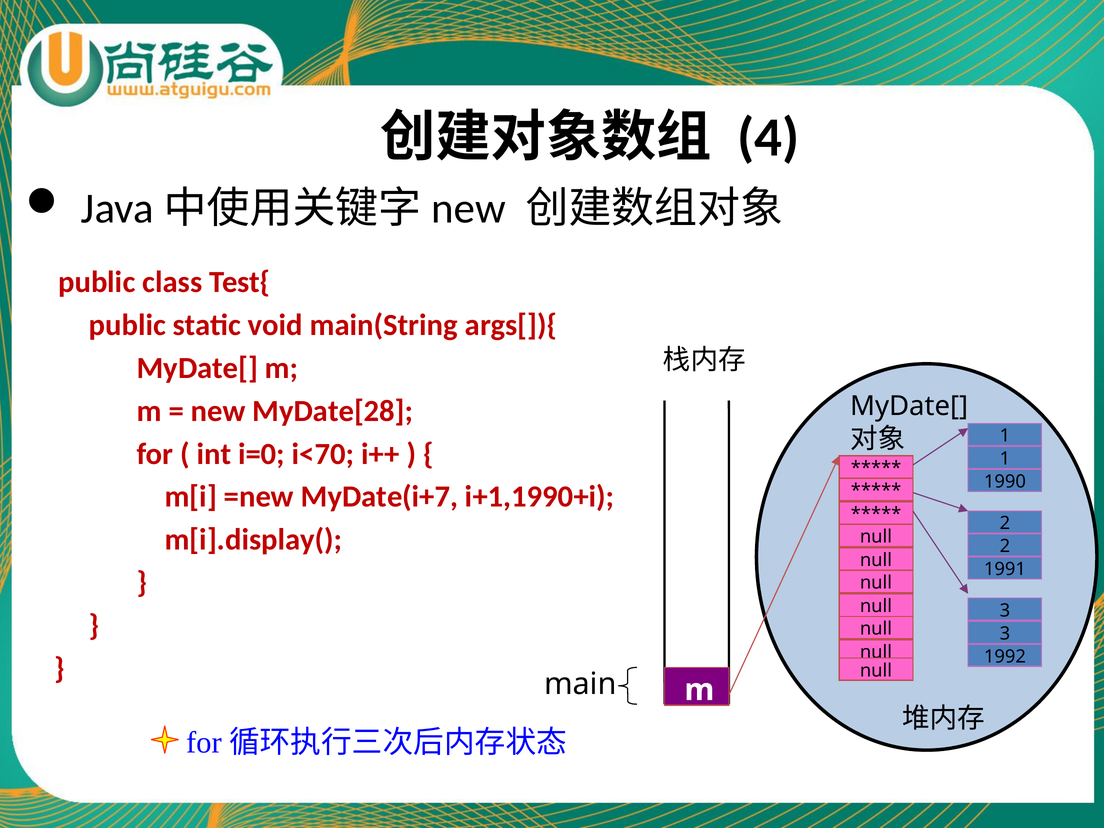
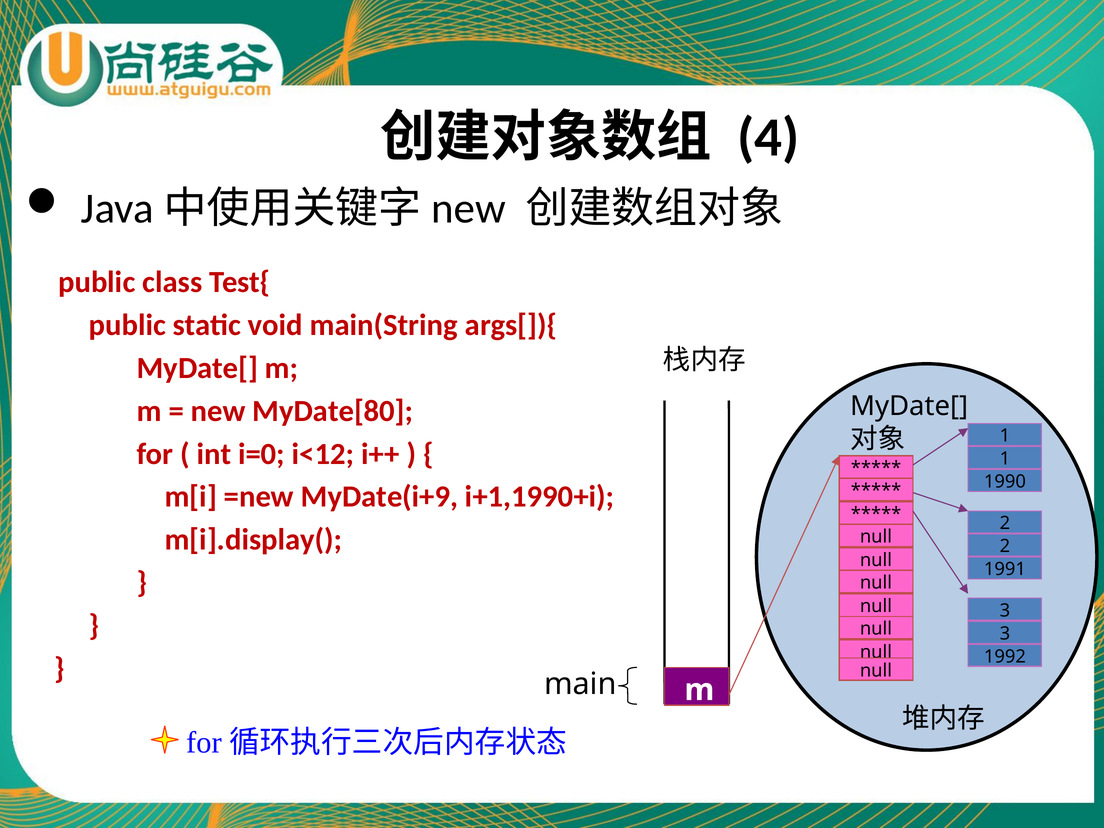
MyDate[28: MyDate[28 -> MyDate[80 (333, 411)
i<70: i<70 -> i<12 (323, 454)
MyDate(i+7: MyDate(i+7 -> MyDate(i+9 (379, 497)
